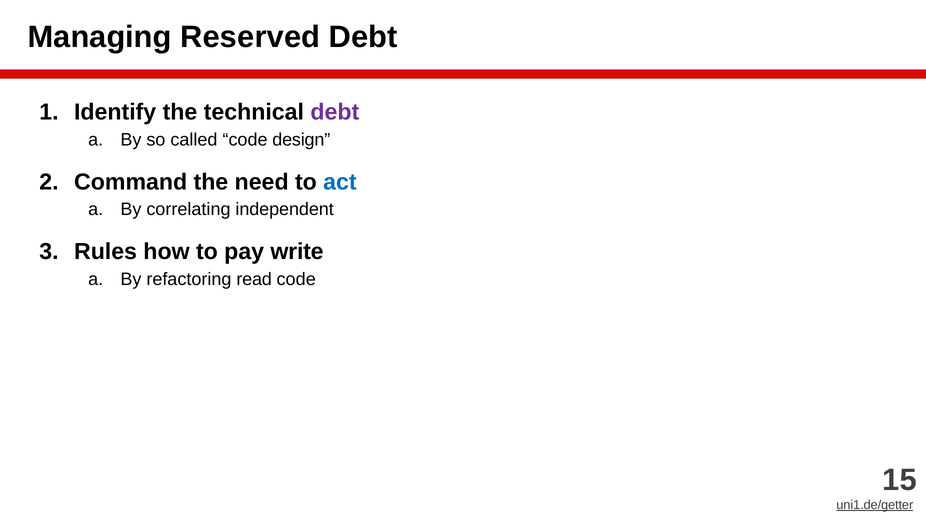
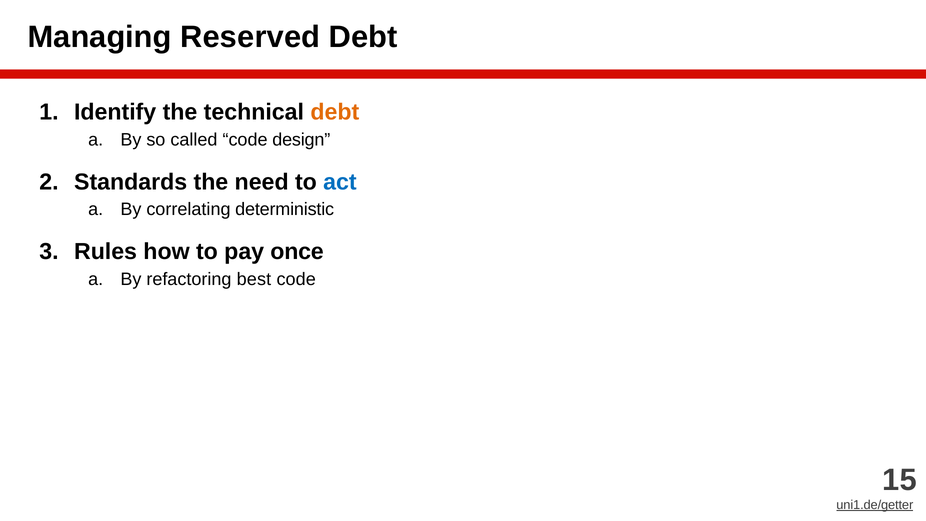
debt colour: purple -> orange (335, 112)
Command: Command -> Standards (131, 182)
independent: independent -> deterministic (285, 209)
write: write -> once (297, 252)
read: read -> best (254, 279)
